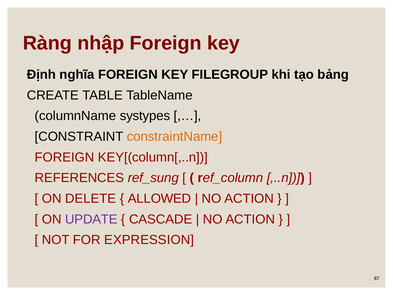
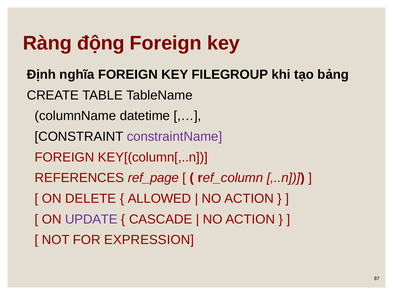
nhập: nhập -> động (101, 43)
systypes: systypes -> datetime (145, 116)
constraintName colour: orange -> purple (174, 136)
ref_sung: ref_sung -> ref_page (153, 178)
